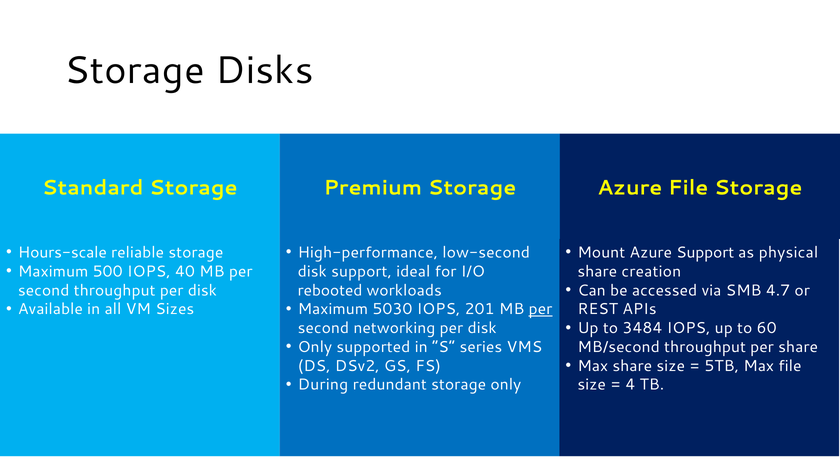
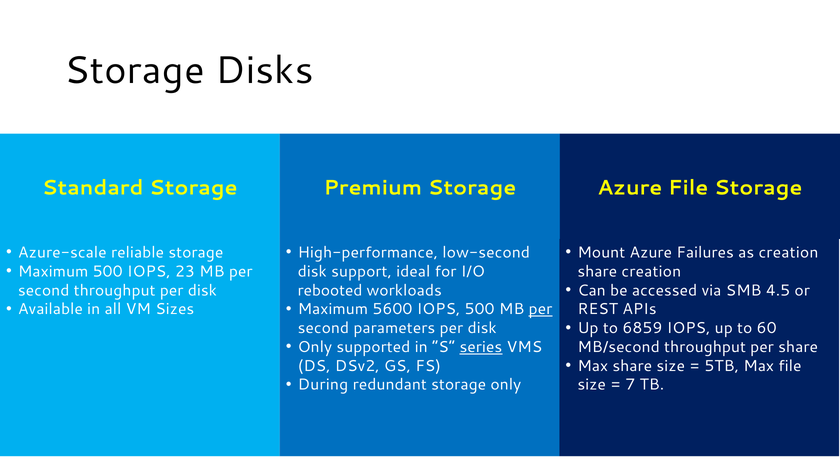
Hours-scale: Hours-scale -> Azure-scale (62, 253)
Azure Support: Support -> Failures (705, 253)
as physical: physical -> creation (788, 253)
40: 40 -> 23 (185, 272)
4.7: 4.7 -> 4.5 (778, 291)
5030: 5030 -> 5600 (392, 310)
IOPS 201: 201 -> 500 (480, 310)
3484: 3484 -> 6859 (642, 329)
networking: networking -> parameters (394, 329)
series underline: none -> present (481, 347)
4: 4 -> 7 (630, 385)
